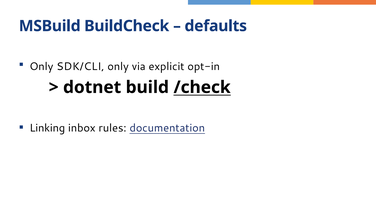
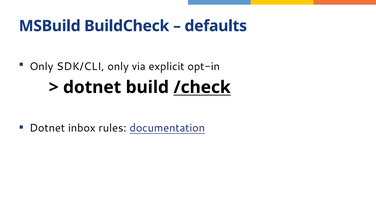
Linking: Linking -> Dotnet (47, 128)
